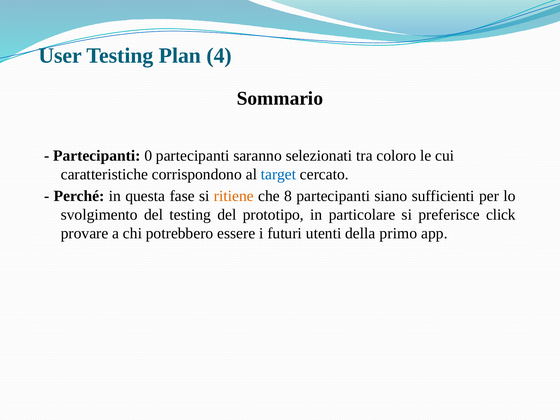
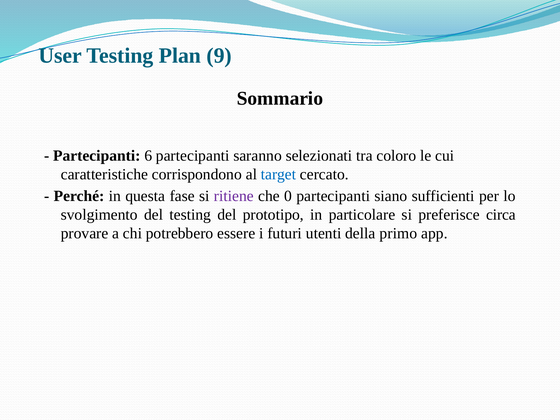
4: 4 -> 9 (219, 56)
0: 0 -> 6 (148, 156)
ritiene colour: orange -> purple (234, 196)
8: 8 -> 0 (288, 196)
click: click -> circa (501, 215)
